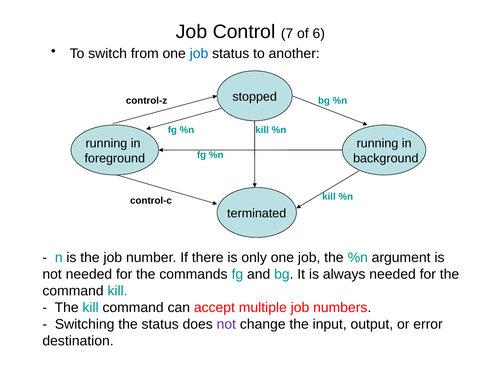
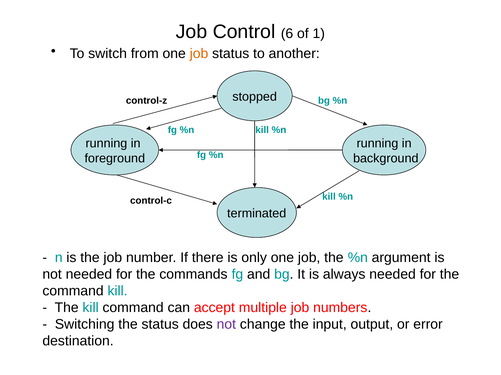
7: 7 -> 6 (287, 34)
6: 6 -> 1 (319, 34)
job colour: blue -> orange (199, 54)
